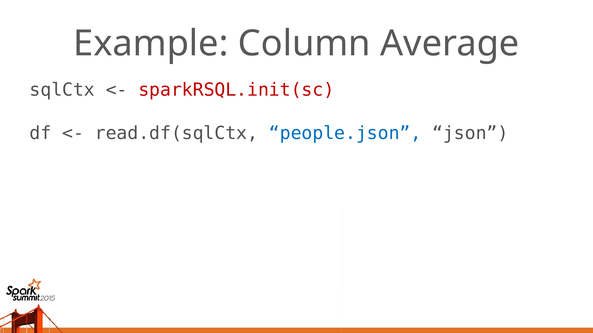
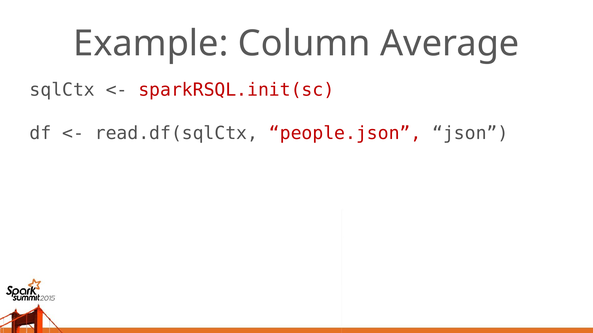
people.json colour: blue -> red (345, 133)
